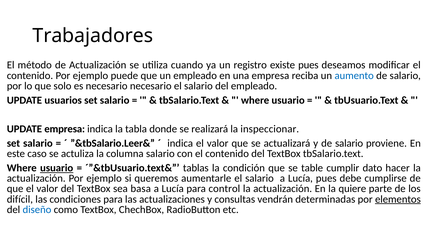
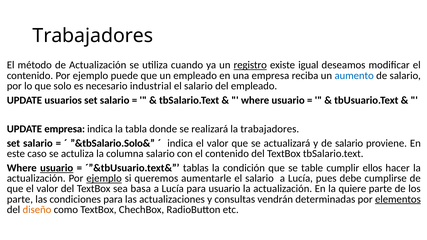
registro underline: none -> present (250, 65)
existe pues: pues -> igual (308, 65)
necesario necesario: necesario -> industrial (151, 86)
la inspeccionar: inspeccionar -> trabajadores (270, 129)
”&tbSalario.Leer&: ”&tbSalario.Leer& -> ”&tbSalario.Solo& (113, 143)
dato: dato -> ellos (372, 168)
ejemplo underline: none -> present (104, 179)
para control: control -> usuario (224, 189)
difícil: difícil -> parte (20, 199)
diseño colour: blue -> orange (37, 210)
